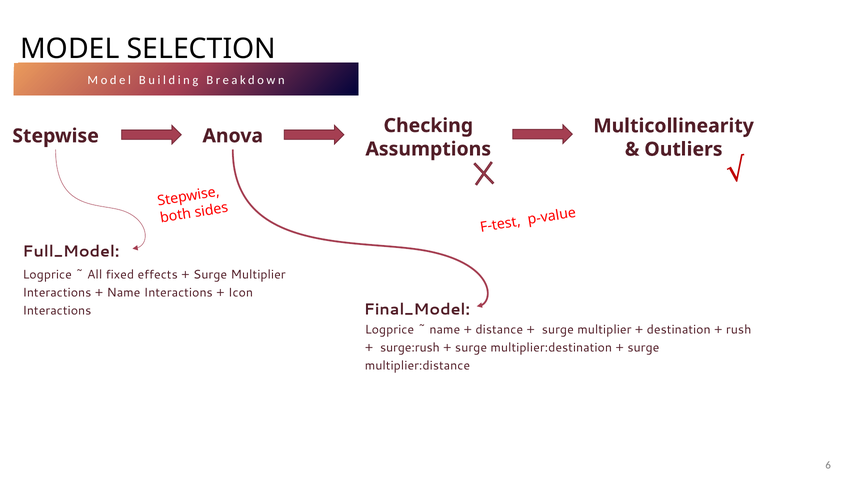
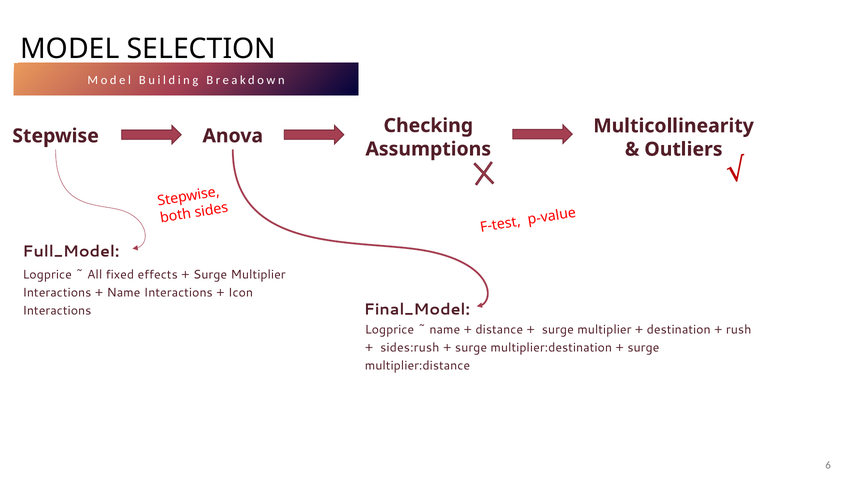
surge:rush: surge:rush -> sides:rush (410, 347)
